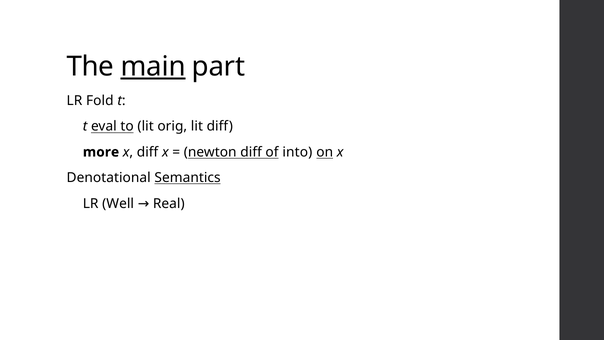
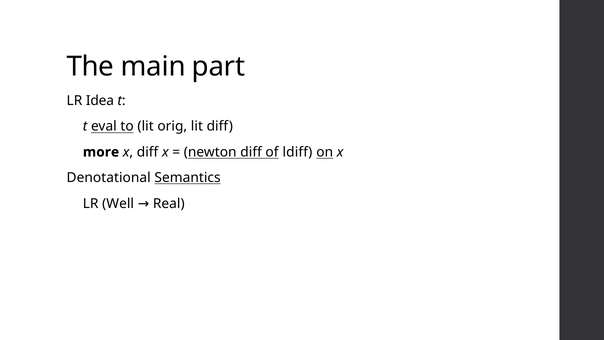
main underline: present -> none (153, 67)
Fold: Fold -> Idea (100, 101)
into: into -> ldiff (297, 152)
